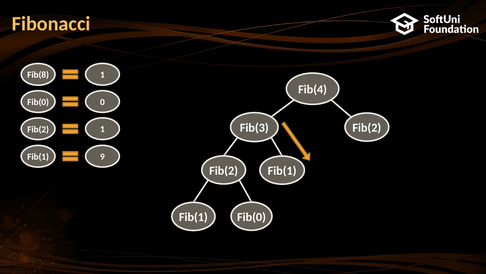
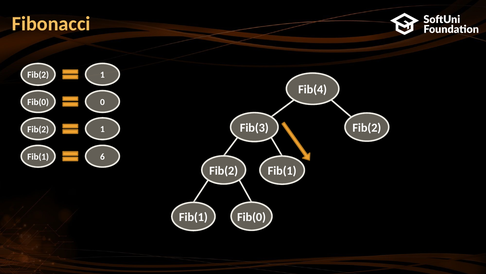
Fib(8: Fib(8 -> Fib(2 (38, 75)
9: 9 -> 6 (102, 157)
